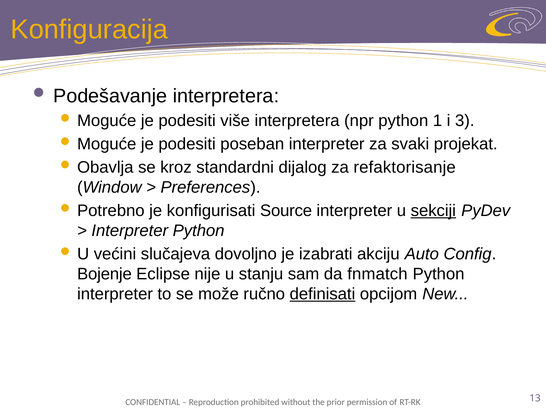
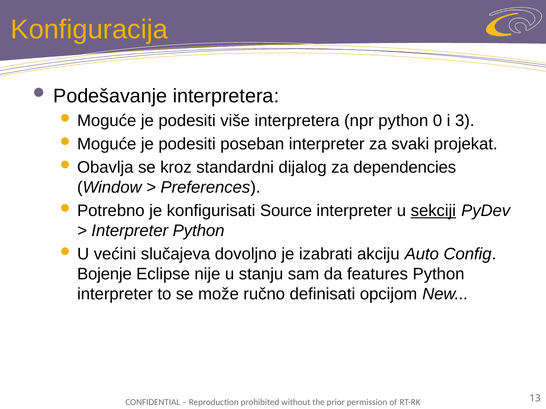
1: 1 -> 0 (438, 121)
refaktorisanje: refaktorisanje -> dependencies (405, 168)
fnmatch: fnmatch -> features (377, 274)
definisati underline: present -> none (322, 294)
